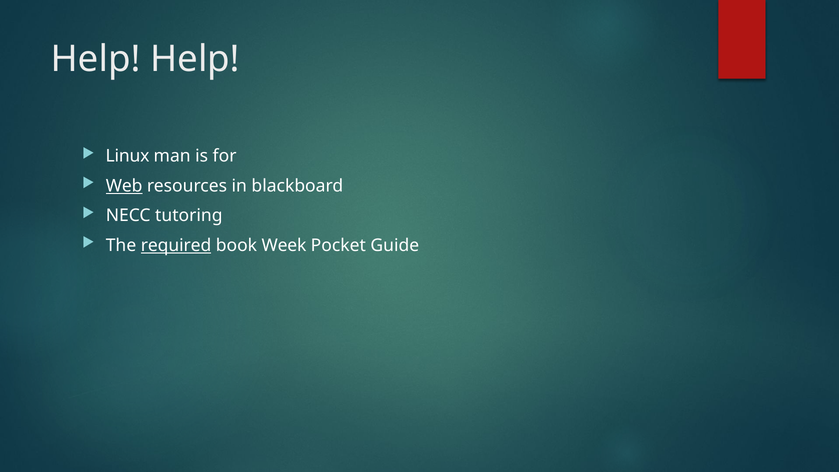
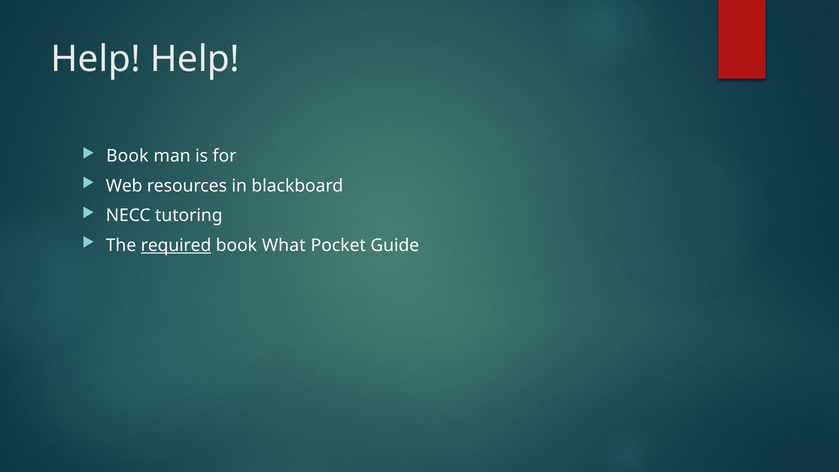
Linux: Linux -> Book (127, 156)
Web underline: present -> none (124, 186)
Week: Week -> What (284, 245)
